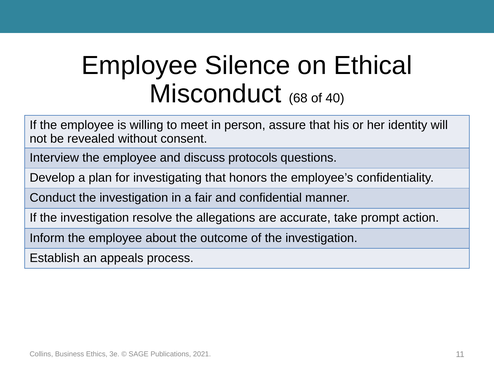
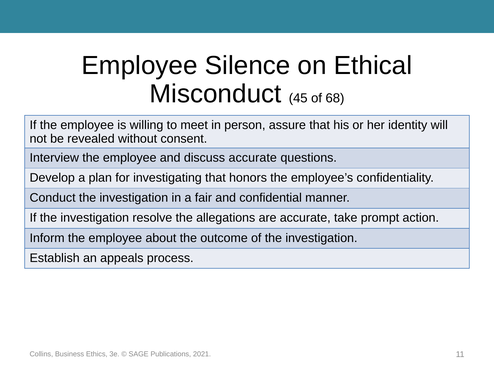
68: 68 -> 45 (298, 98)
40: 40 -> 68 (335, 98)
discuss protocols: protocols -> accurate (253, 157)
